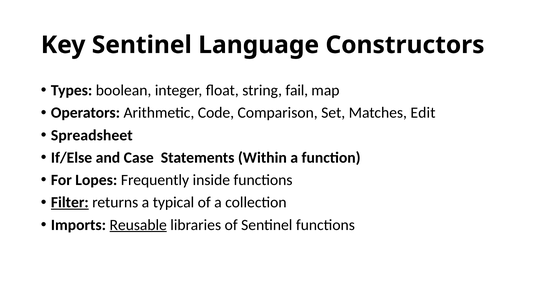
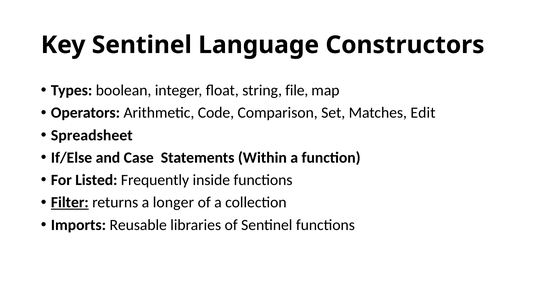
fail: fail -> file (297, 91)
Lopes: Lopes -> Listed (96, 180)
typical: typical -> longer (173, 203)
Reusable underline: present -> none (138, 225)
